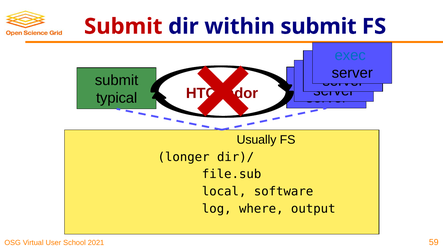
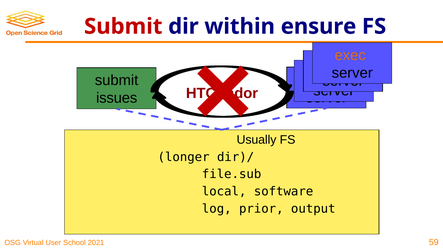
within submit: submit -> ensure (319, 26)
exec colour: blue -> orange (350, 55)
typical: typical -> issues (117, 98)
where: where -> prior (261, 209)
